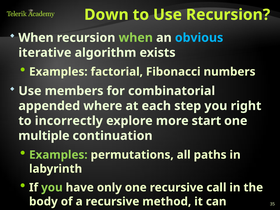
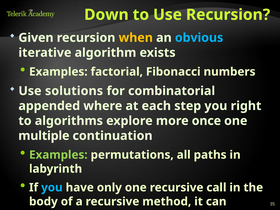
When: When -> Given (36, 38)
when colour: light green -> yellow (136, 38)
members: members -> solutions (74, 91)
incorrectly: incorrectly -> algorithms (69, 121)
start: start -> once (206, 121)
you colour: light green -> light blue (52, 188)
